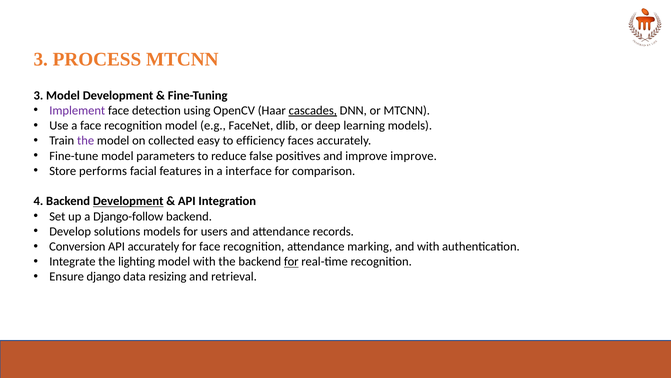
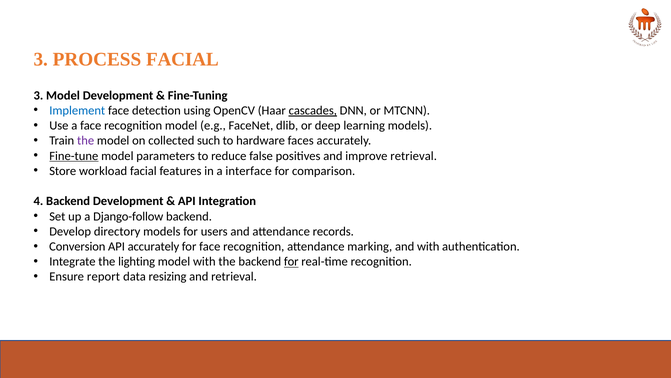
PROCESS MTCNN: MTCNN -> FACIAL (182, 59)
Implement colour: purple -> blue (77, 110)
easy: easy -> such (209, 141)
efficiency: efficiency -> hardware (261, 141)
Fine-tune underline: none -> present (74, 156)
improve improve: improve -> retrieval (414, 156)
performs: performs -> workload (103, 171)
Development underline: present -> none (128, 201)
solutions: solutions -> directory (117, 231)
django: django -> report (104, 276)
